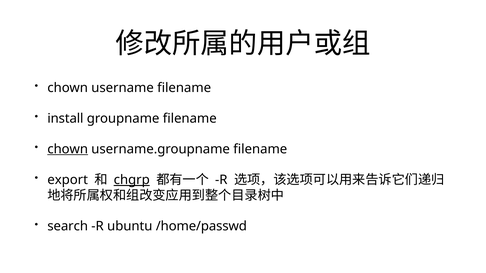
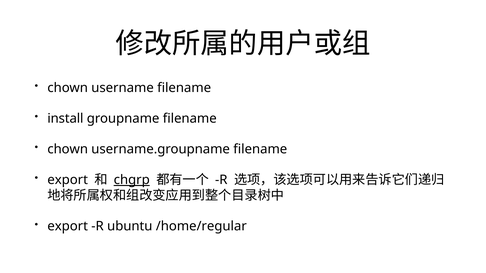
chown underline: present -> none (68, 149)
search: search -> export (68, 227)
/home/passwd: /home/passwd -> /home/regular (201, 227)
